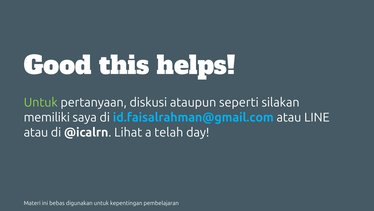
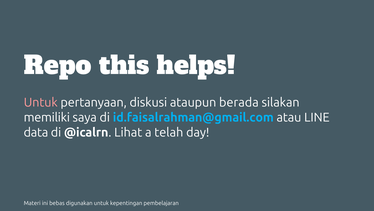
Good: Good -> Repo (58, 66)
Untuk colour: light green -> pink (41, 102)
seperti: seperti -> berada (239, 102)
atau: atau -> data (36, 132)
